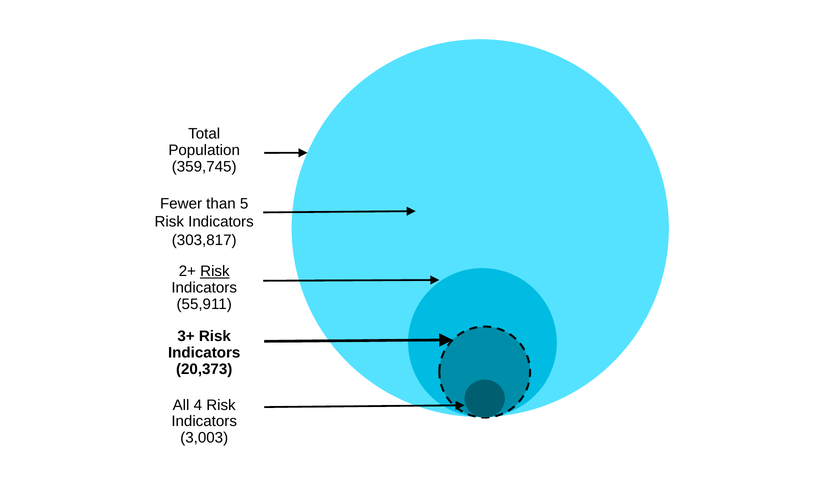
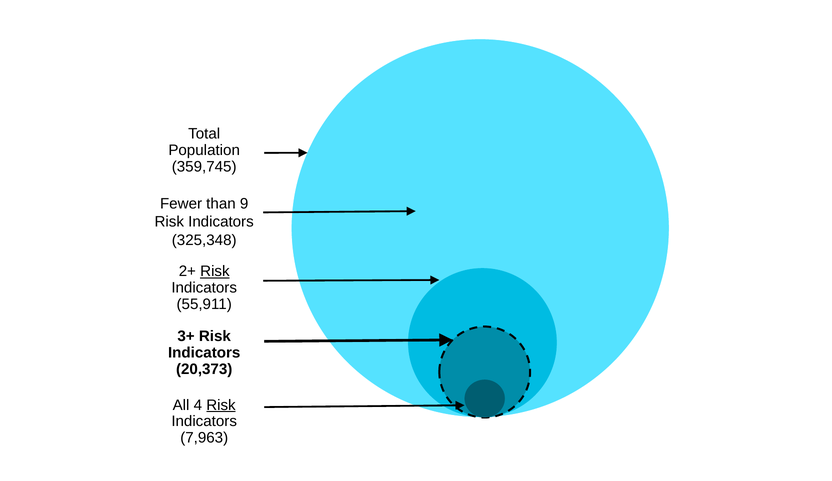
5: 5 -> 9 (244, 203)
303,817: 303,817 -> 325,348 (204, 240)
Risk underline: none -> present (221, 405)
3,003: 3,003 -> 7,963 (204, 437)
